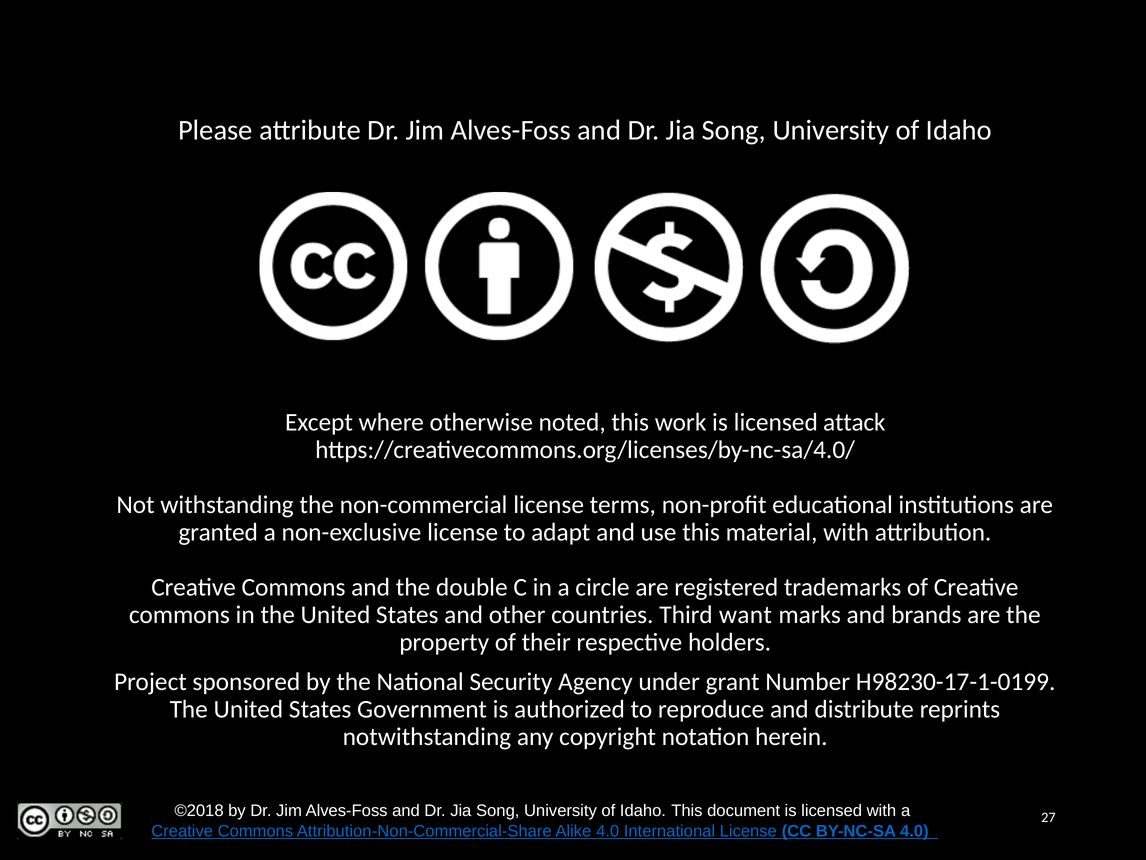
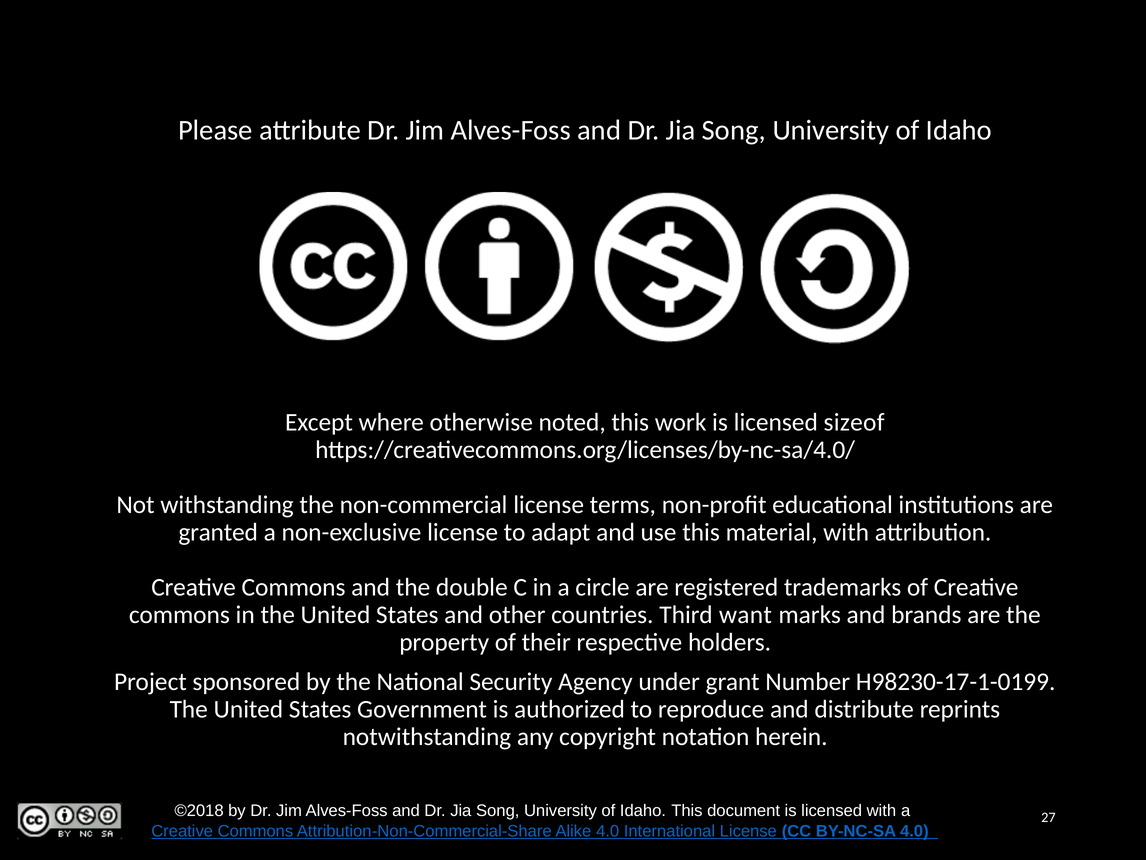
attack: attack -> sizeof (854, 422)
